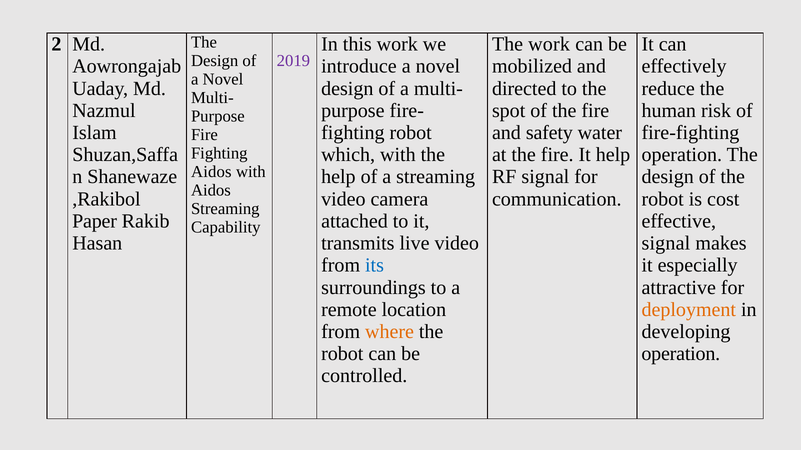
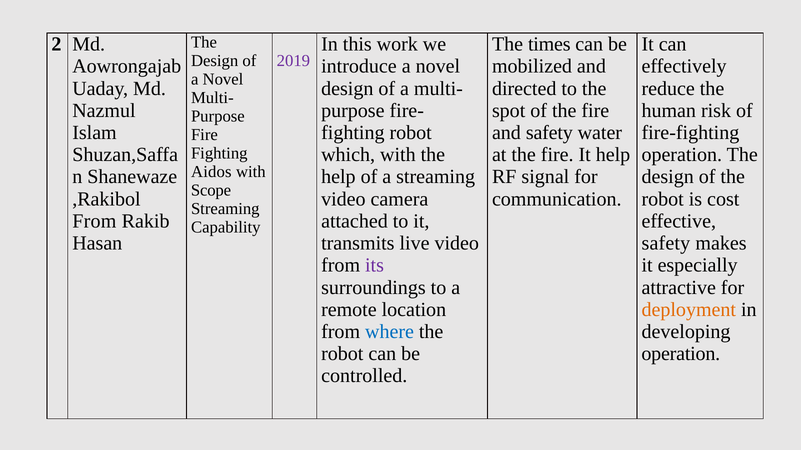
The work: work -> times (549, 44)
Aidos: Aidos -> Scope (211, 191)
Paper: Paper -> From (94, 221)
signal: signal -> safety (666, 244)
its colour: blue -> purple (374, 266)
where colour: orange -> blue (389, 332)
